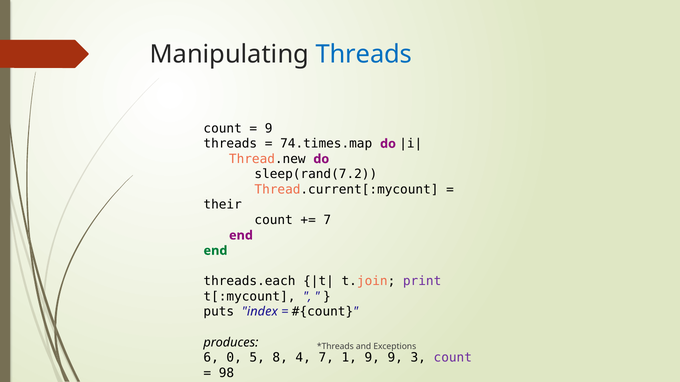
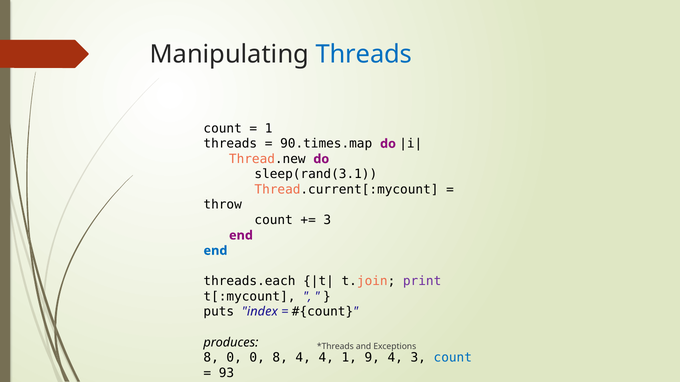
9: 9 -> 1 (269, 129)
74.times.map: 74.times.map -> 90.times.map (326, 144)
sleep(rand(7.2: sleep(rand(7.2 -> sleep(rand(3.1 (316, 174)
their: their -> throw (223, 205)
7: 7 -> 3 (327, 220)
end colour: green -> blue (215, 251)
6: 6 -> 8 (211, 358)
0 5: 5 -> 0 (257, 358)
4 7: 7 -> 4 (326, 358)
9 9: 9 -> 4 (395, 358)
count colour: purple -> blue (453, 358)
98: 98 -> 93 (226, 373)
